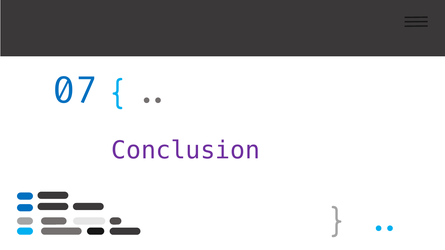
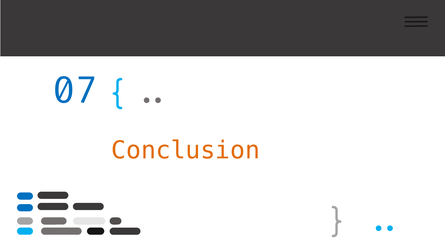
Conclusion colour: purple -> orange (186, 151)
